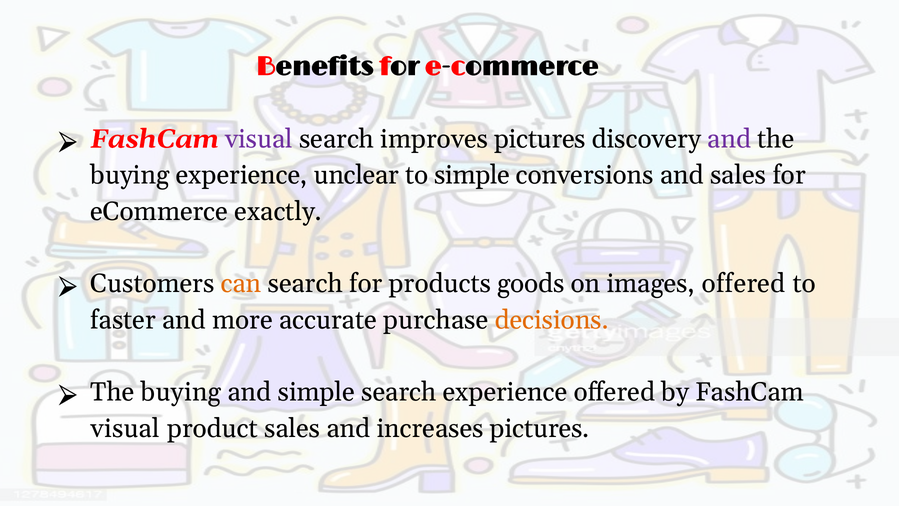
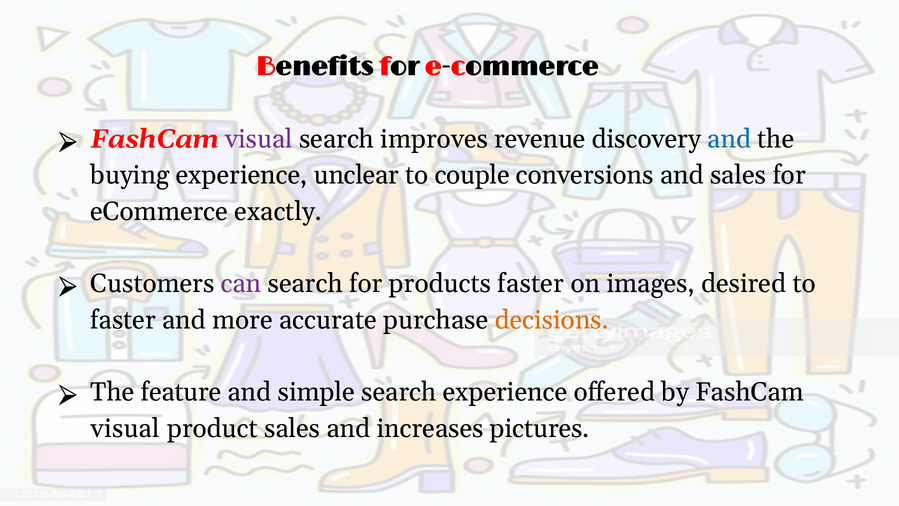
improves pictures: pictures -> revenue (540, 139)
and colour: purple -> blue (729, 139)
to simple: simple -> couple (472, 175)
can colour: orange -> purple (241, 284)
products goods: goods -> faster (531, 284)
images offered: offered -> desired (744, 284)
buying: buying -> feature (181, 392)
